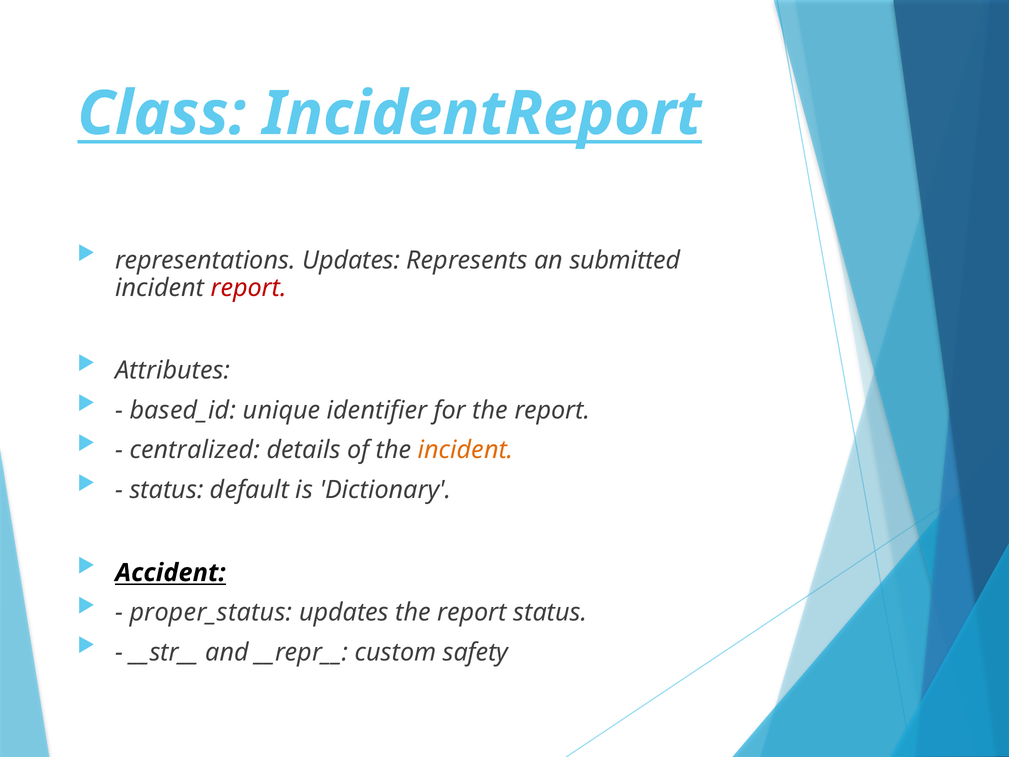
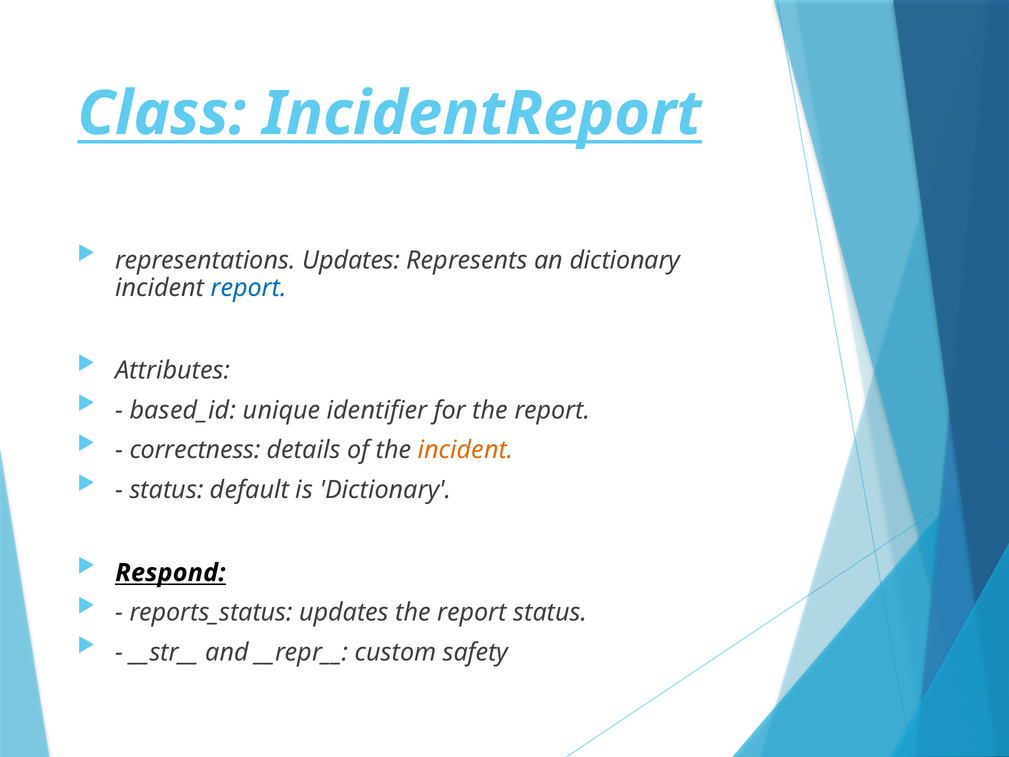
an submitted: submitted -> dictionary (625, 260)
report colour: red -> blue (249, 288)
centralized: centralized -> correctness (195, 450)
Accident: Accident -> Respond (170, 573)
proper_status: proper_status -> reports_status (211, 612)
